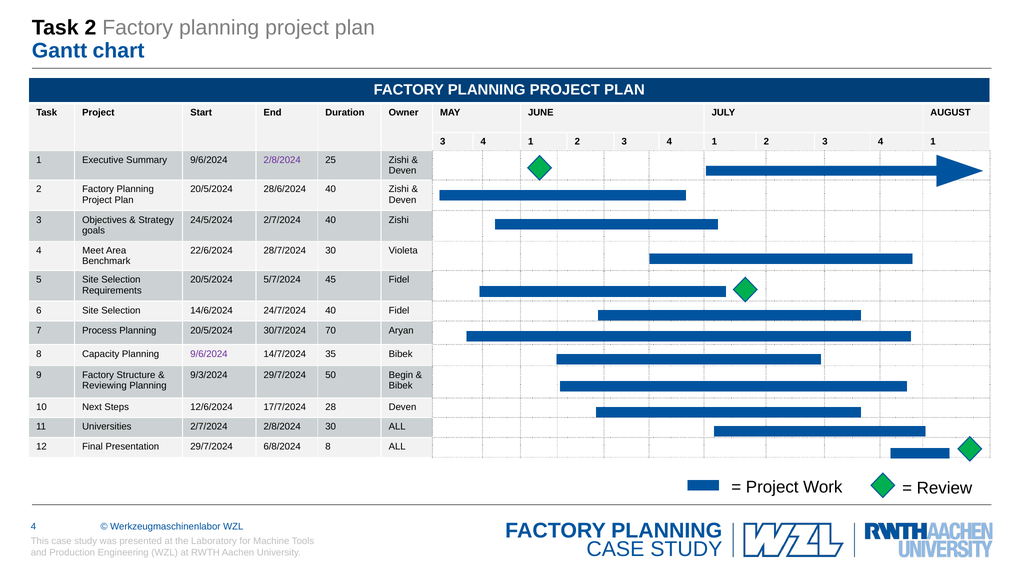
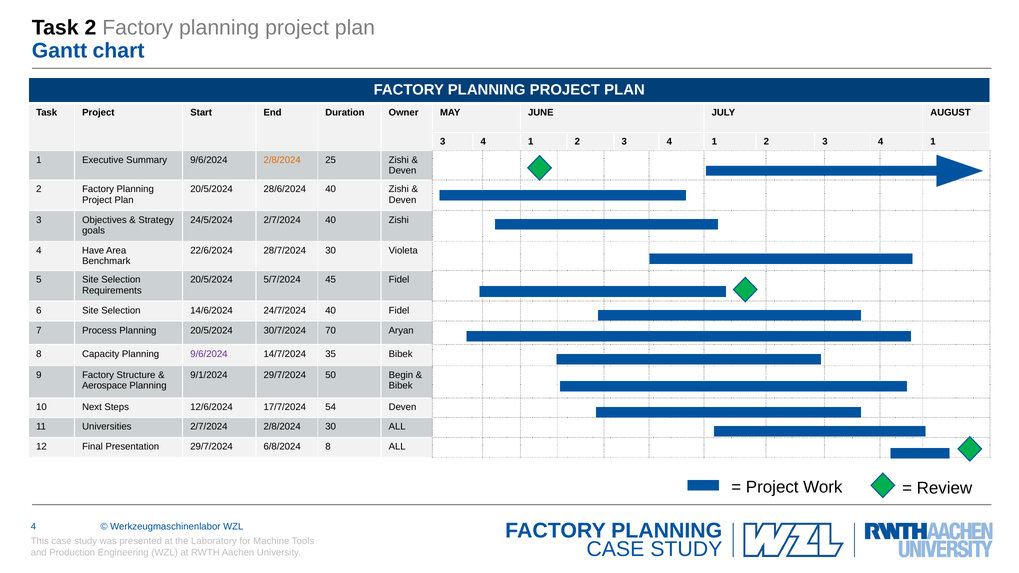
2/8/2024 colour: purple -> orange (282, 160)
Meet: Meet -> Have (93, 251)
9/3/2024: 9/3/2024 -> 9/1/2024 (209, 375)
Reviewing: Reviewing -> Aerospace (105, 386)
28: 28 -> 54 (331, 407)
